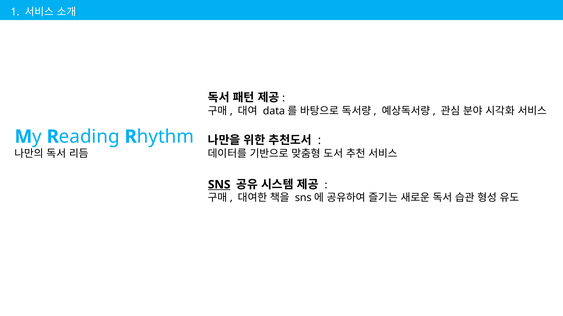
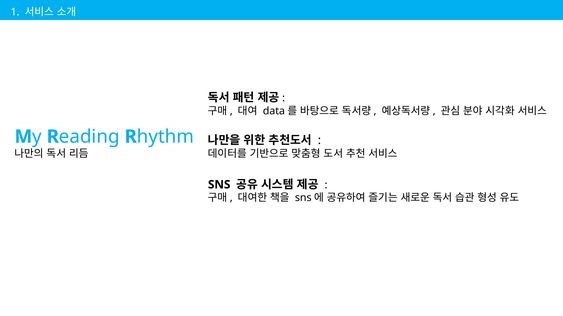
SNS underline: present -> none (219, 185)
